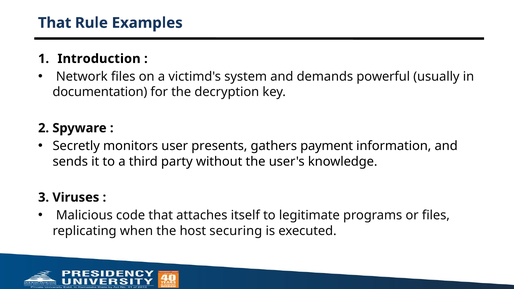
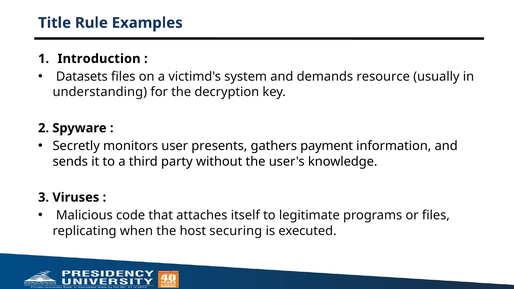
That: That -> Title (55, 23)
Network: Network -> Datasets (82, 77)
powerful: powerful -> resource (383, 77)
documentation: documentation -> understanding (100, 92)
